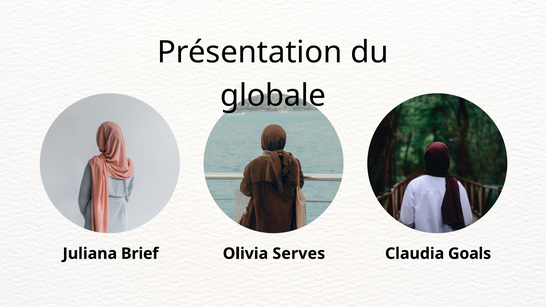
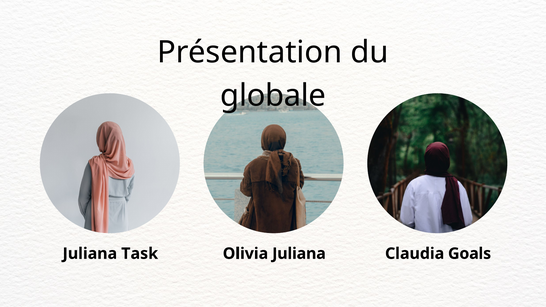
Brief: Brief -> Task (140, 254)
Olivia Serves: Serves -> Juliana (299, 254)
